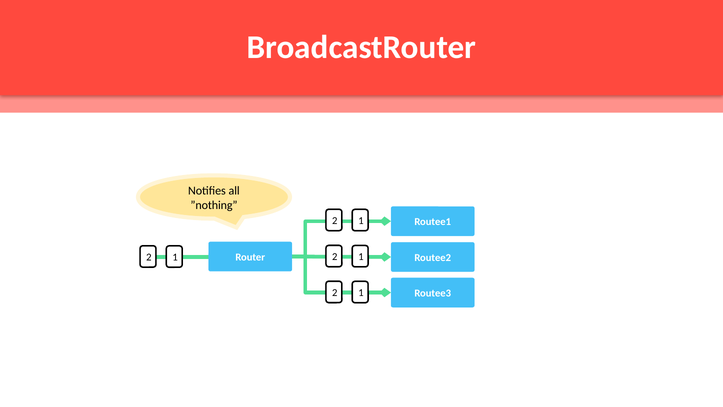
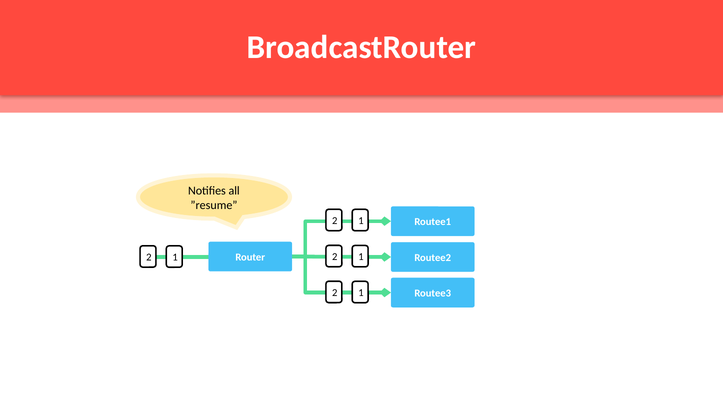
”nothing: ”nothing -> ”resume (214, 205)
